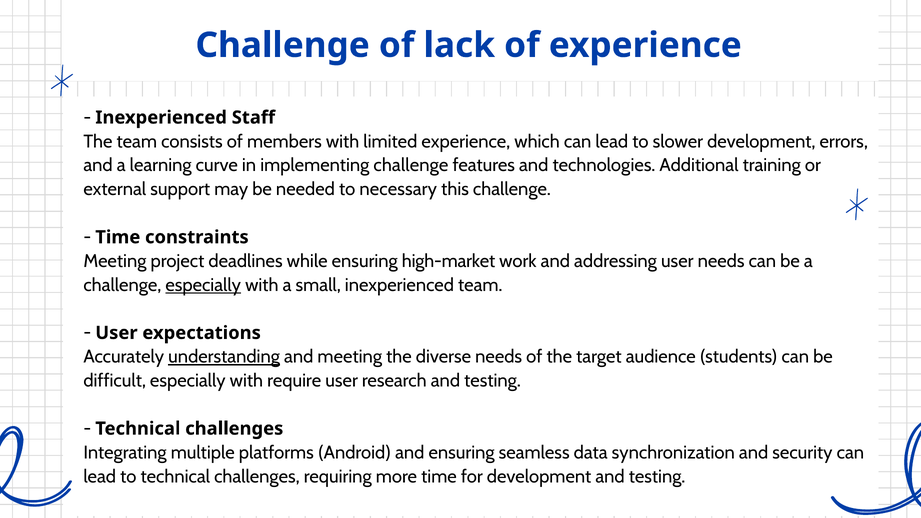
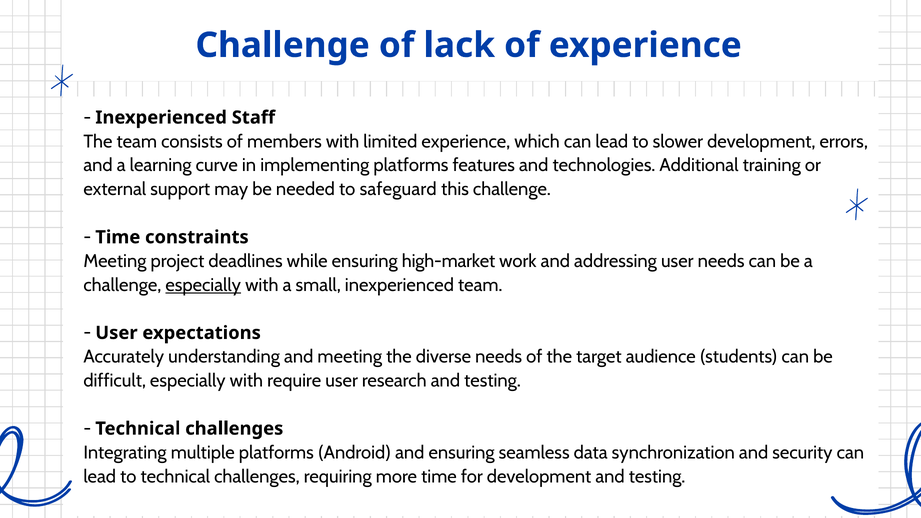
implementing challenge: challenge -> platforms (411, 165)
necessary: necessary -> safeguard (398, 189)
understanding underline: present -> none (224, 357)
